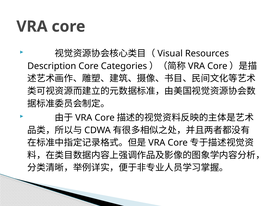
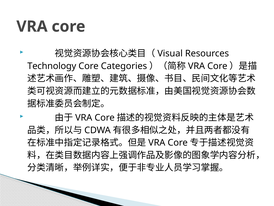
Description: Description -> Technology (52, 66)
